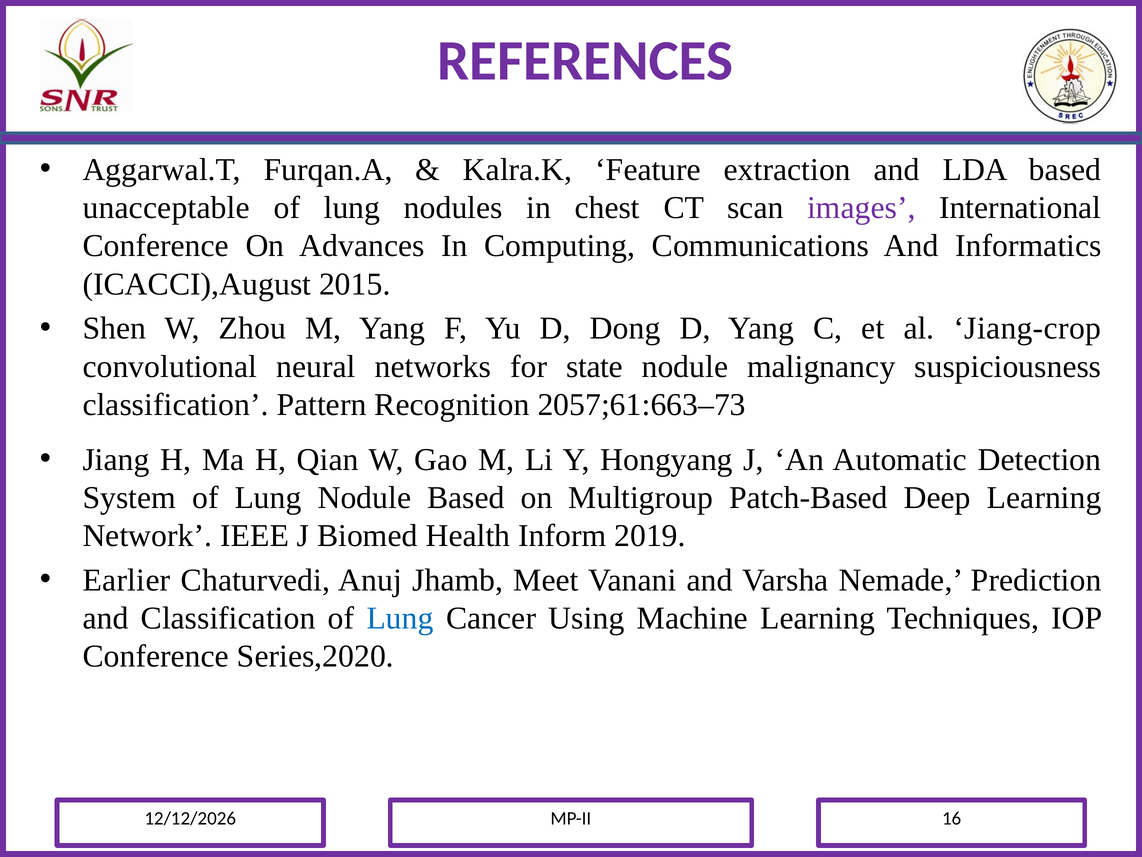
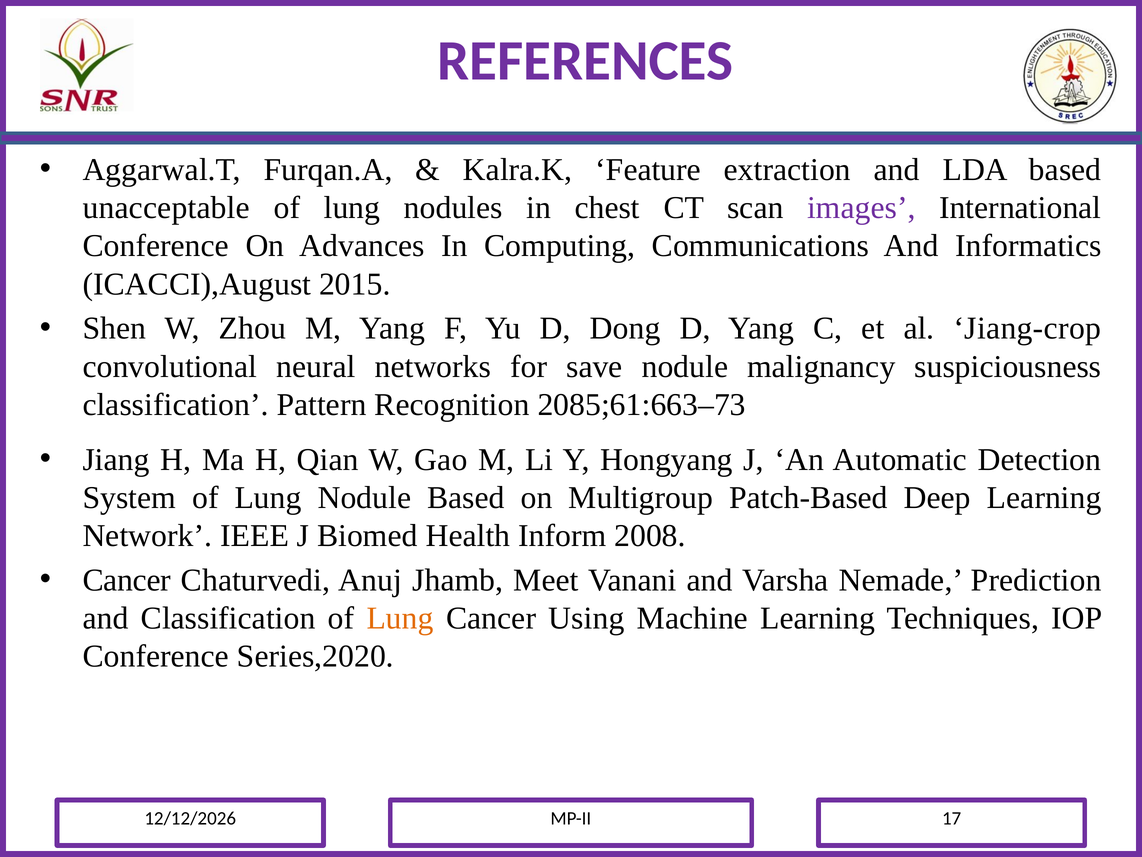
state: state -> save (594, 366)
2057;61:663–73: 2057;61:663–73 -> 2085;61:663–73 (642, 404)
2019: 2019 -> 2008 (650, 536)
Earlier: Earlier -> Cancer (127, 580)
Lung colour: blue -> orange (400, 618)
16: 16 -> 17 (952, 818)
